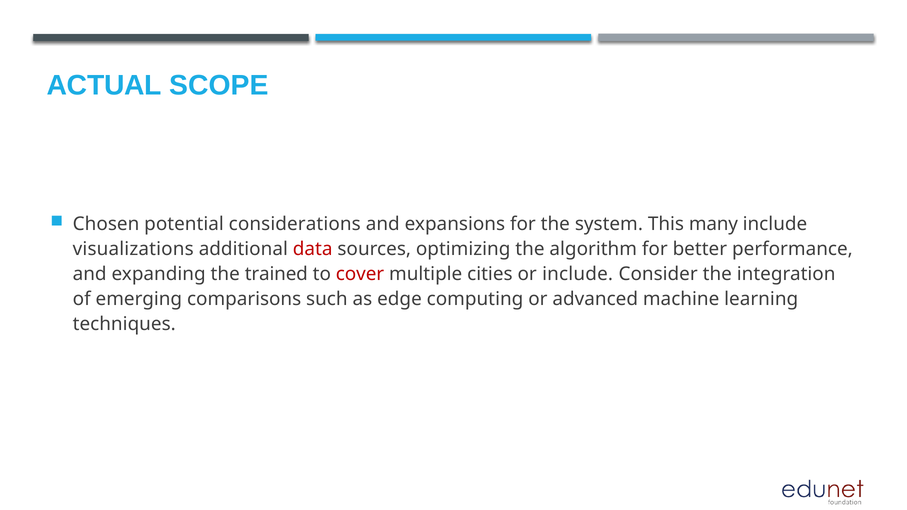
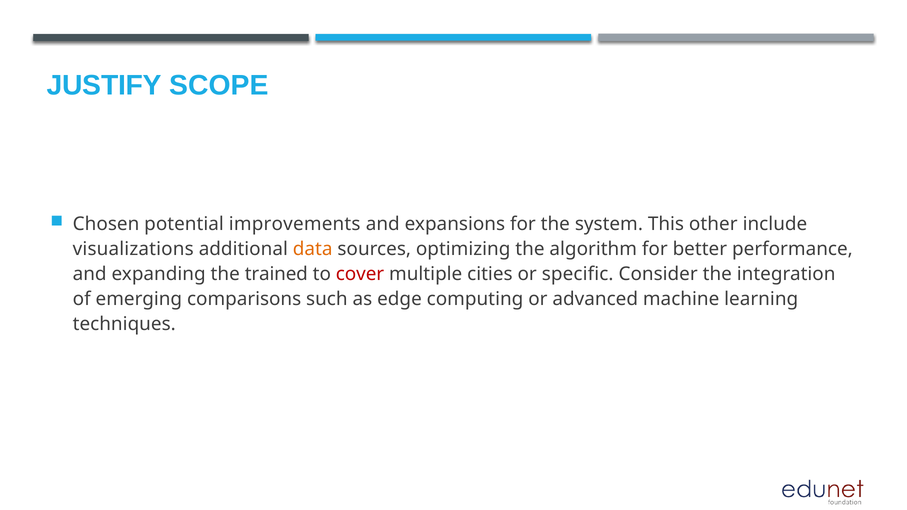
ACTUAL: ACTUAL -> JUSTIFY (104, 85)
considerations: considerations -> improvements (295, 224)
many: many -> other (713, 224)
data colour: red -> orange (313, 249)
or include: include -> specific (578, 274)
